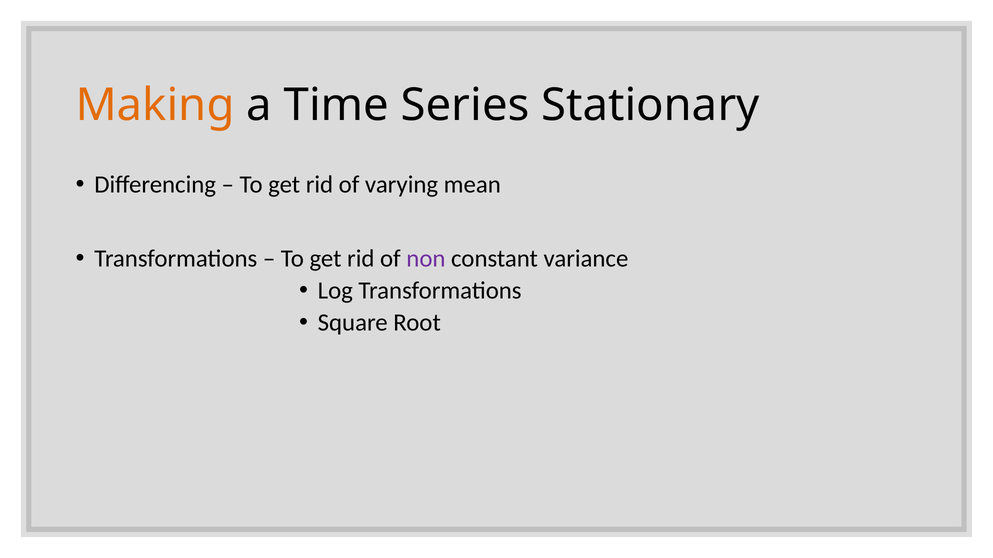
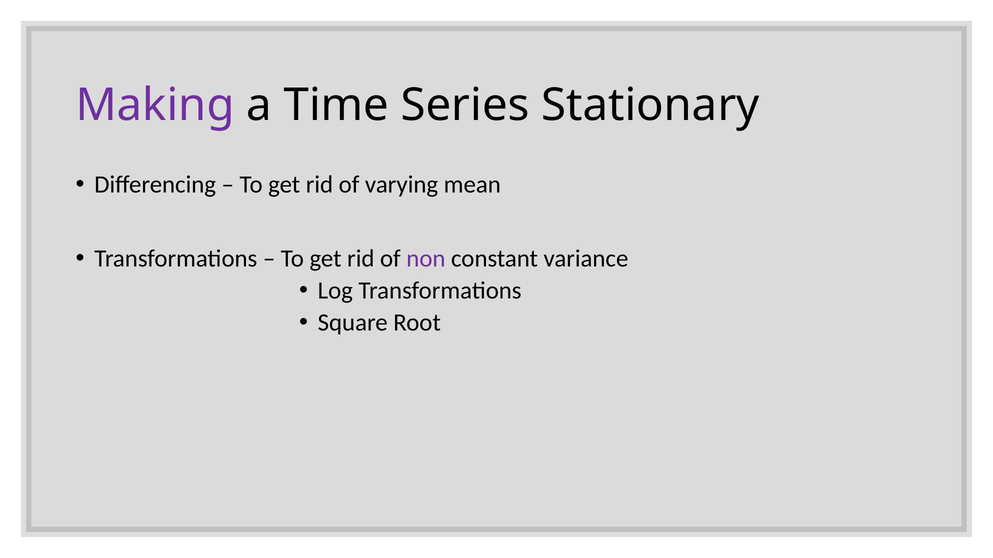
Making colour: orange -> purple (155, 105)
